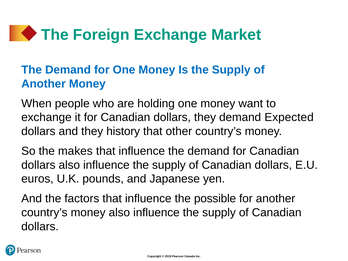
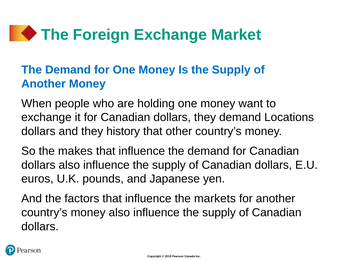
Expected: Expected -> Locations (289, 117)
possible: possible -> markets (215, 199)
